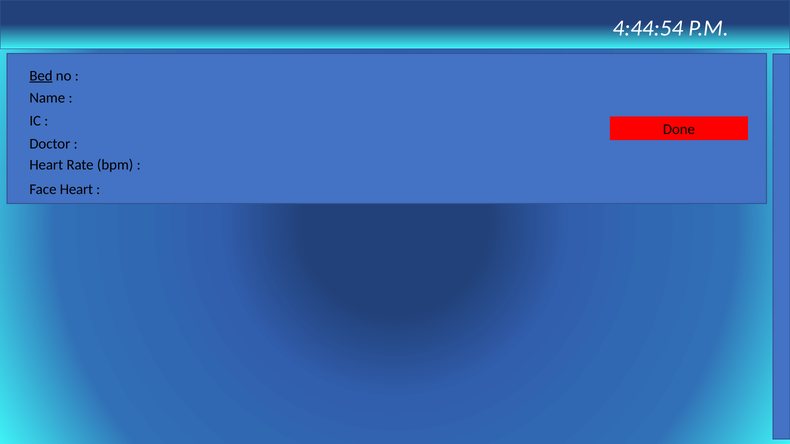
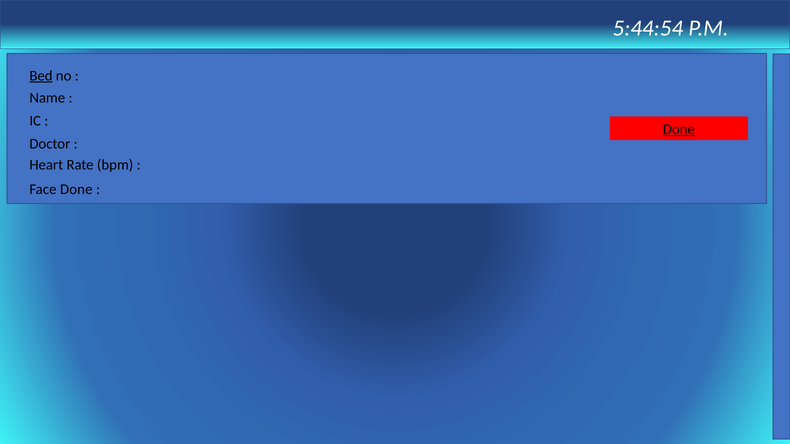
4:44:54: 4:44:54 -> 5:44:54 (648, 28)
Done underline: none -> present (679, 129)
Face Heart: Heart -> Done (76, 189)
